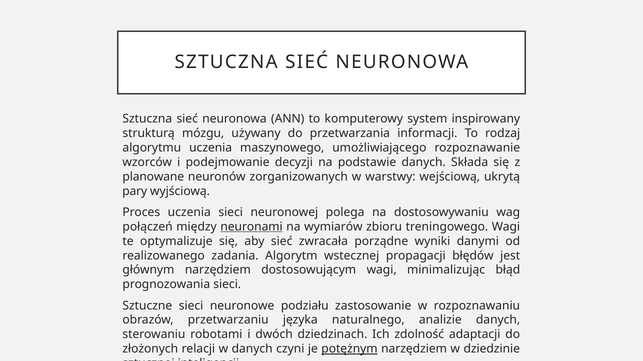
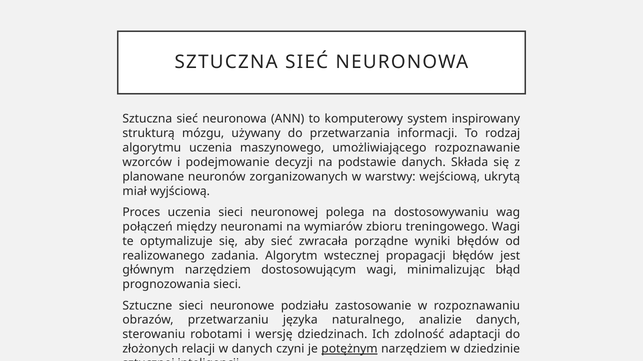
pary: pary -> miał (135, 191)
neuronami underline: present -> none (252, 227)
wyniki danymi: danymi -> błędów (478, 242)
dwóch: dwóch -> wersję (274, 335)
